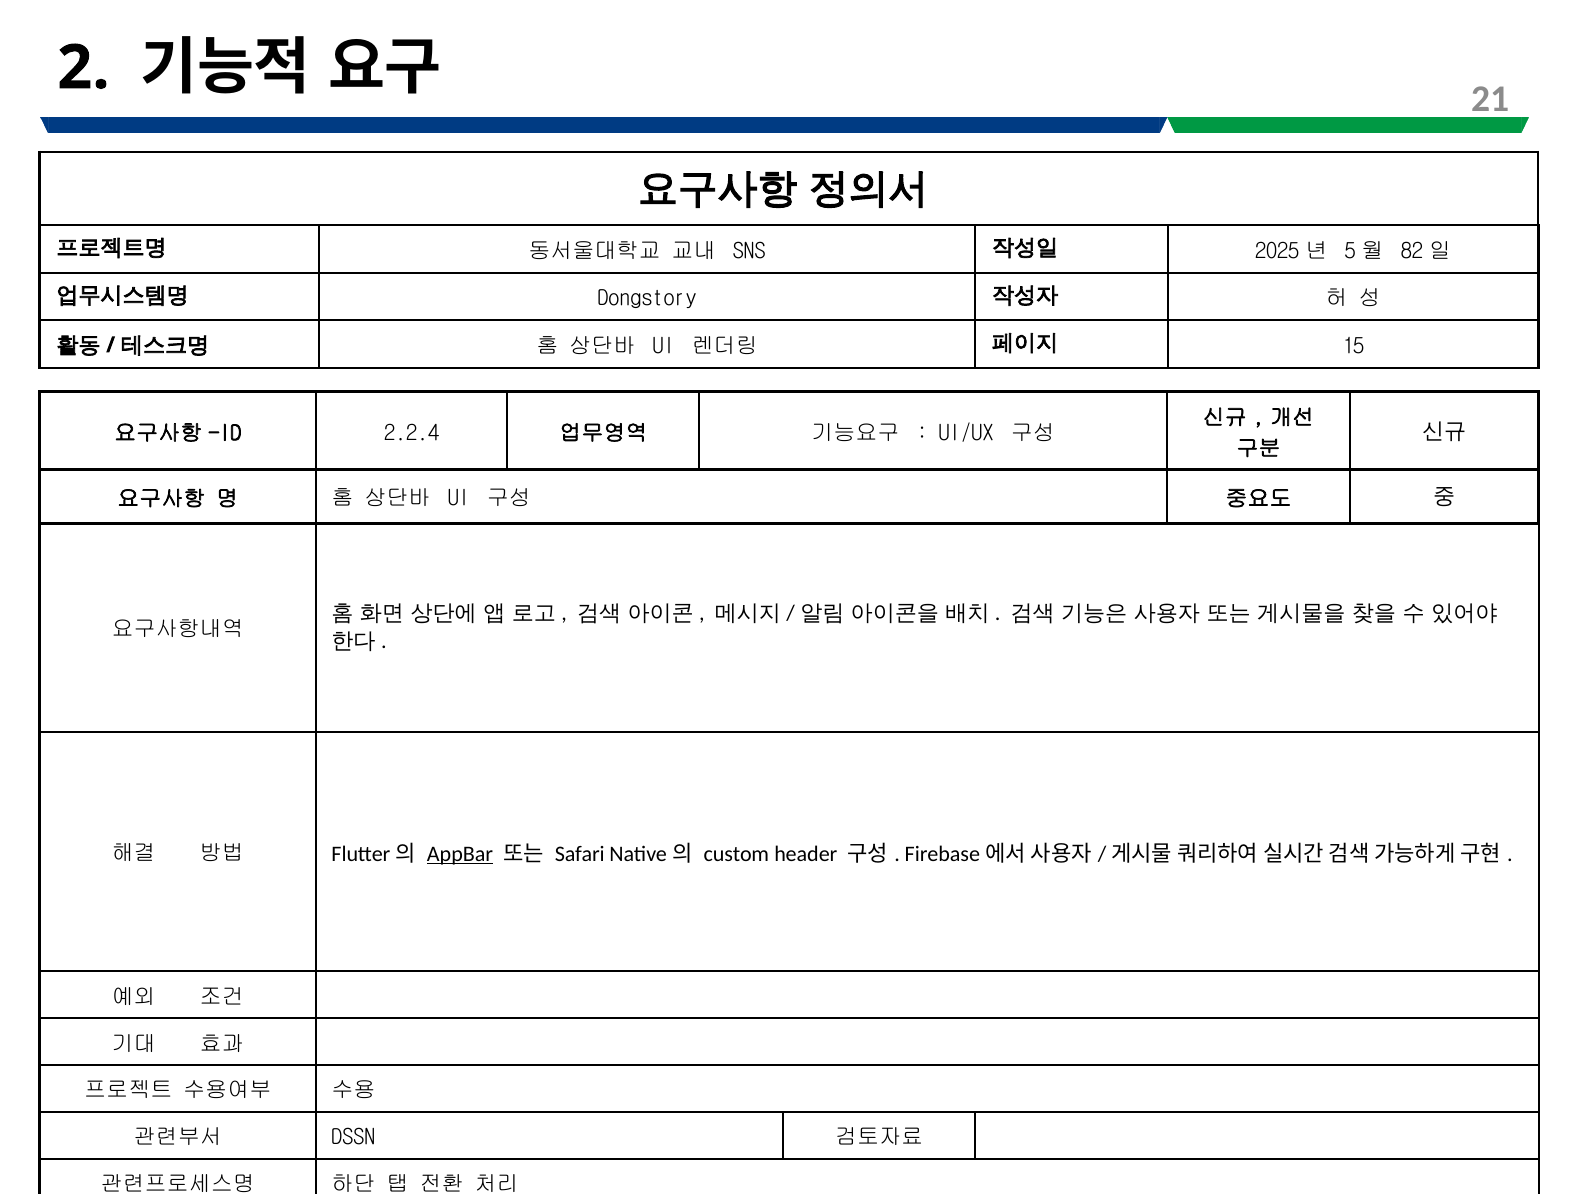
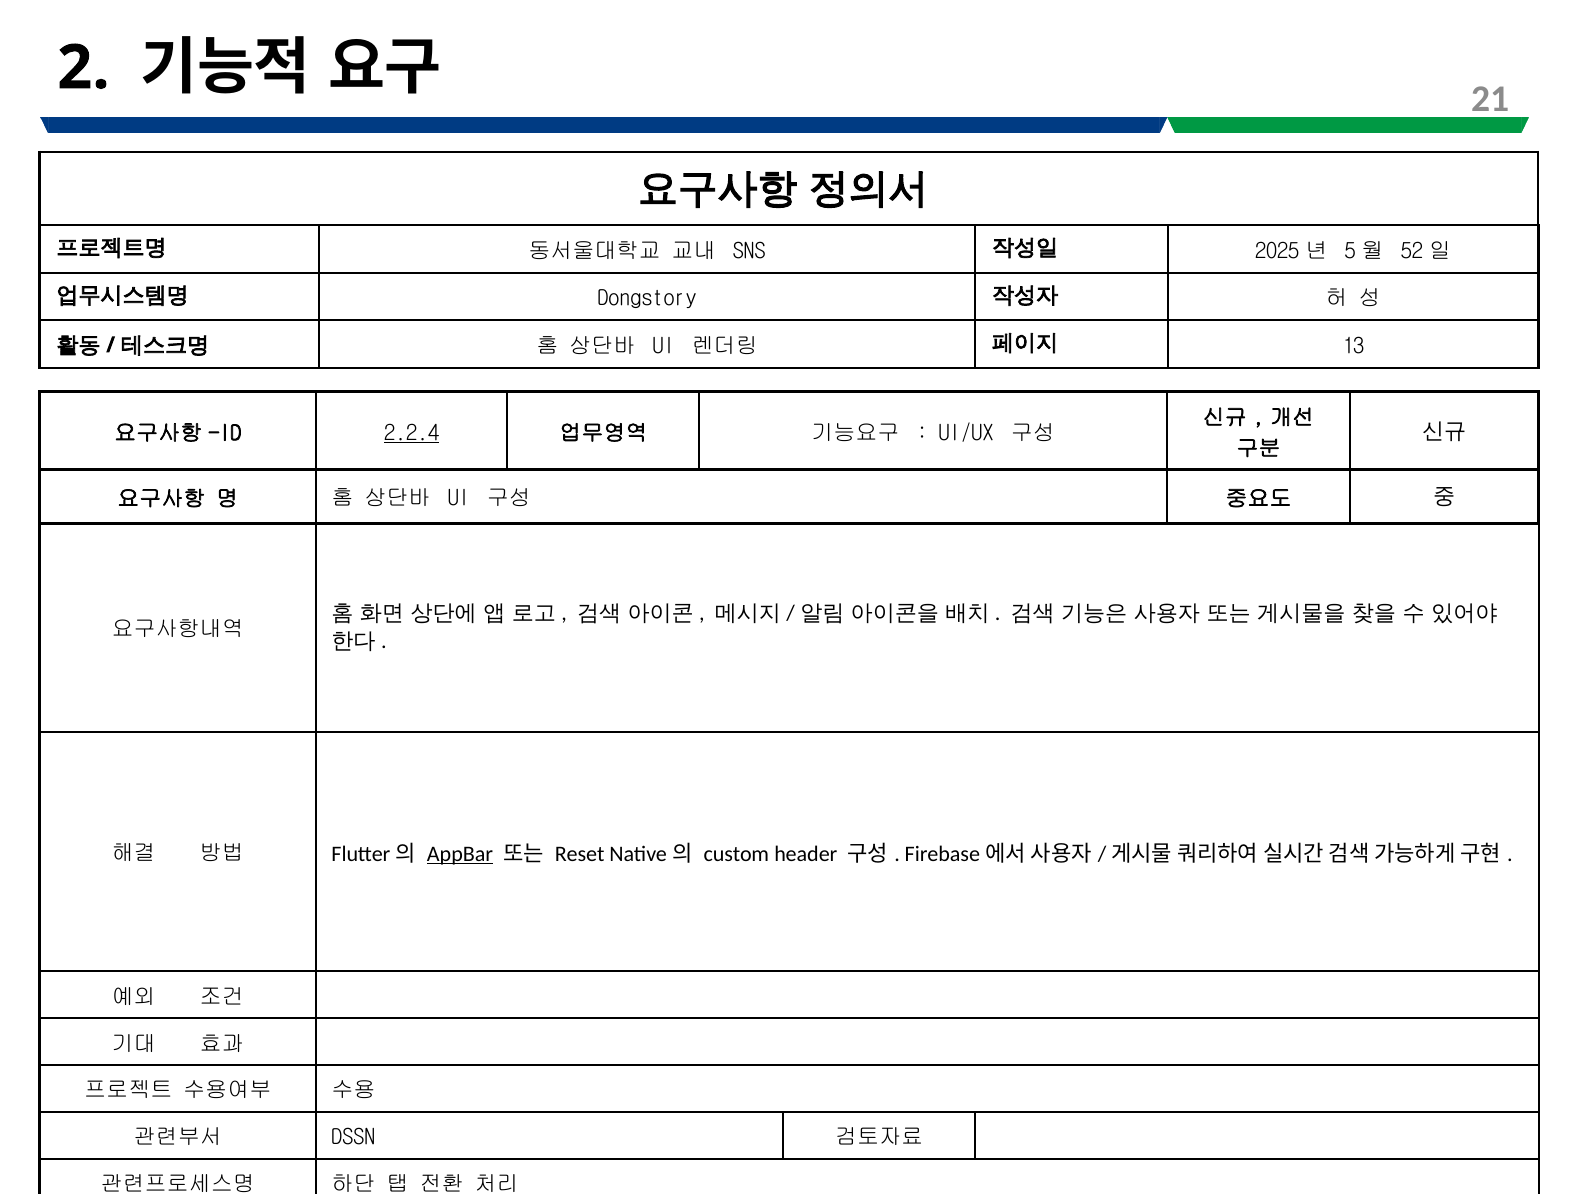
82: 82 -> 52 (1412, 251)
15: 15 -> 13 (1353, 346)
2.2.4 underline: none -> present (412, 433)
Safari: Safari -> Reset (580, 854)
